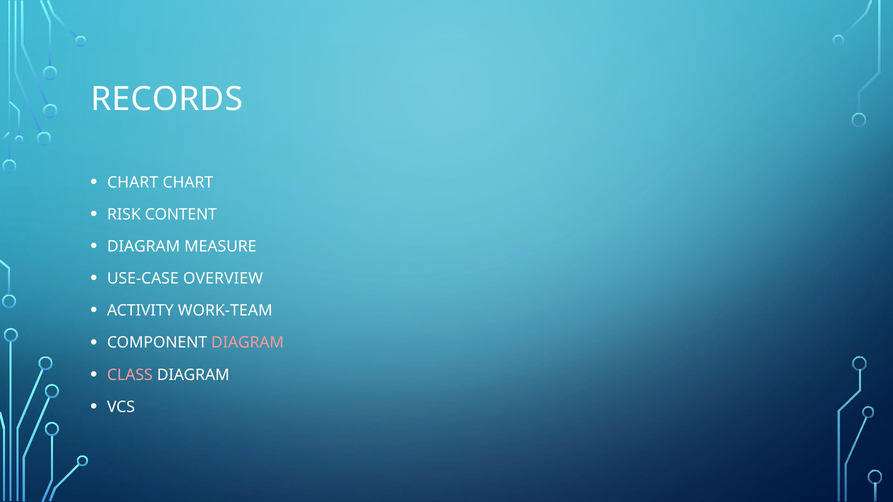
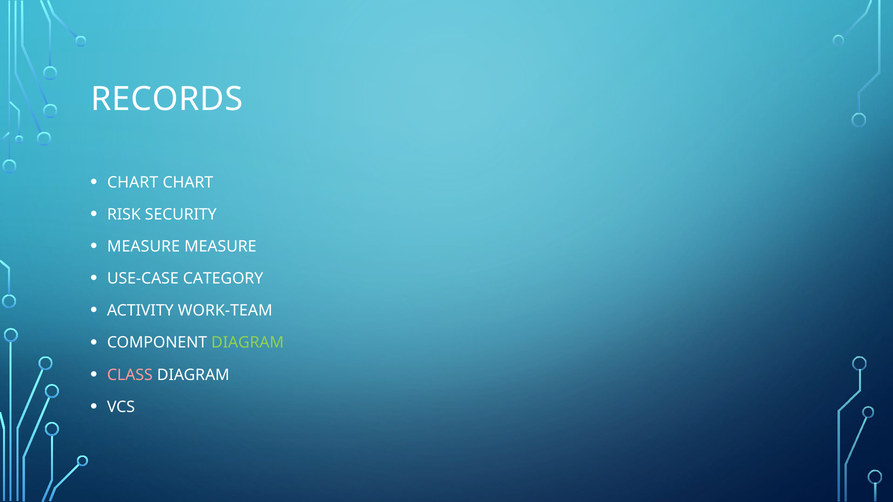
CONTENT: CONTENT -> SECURITY (181, 215)
DIAGRAM: DIAGRAM -> MEASURE (144, 247)
OVERVIEW: OVERVIEW -> CATEGORY (223, 279)
DIAGRAM colour: pink -> light green (248, 343)
